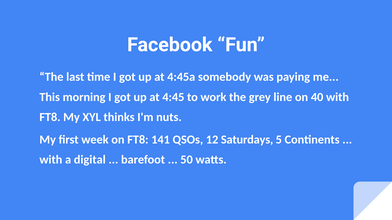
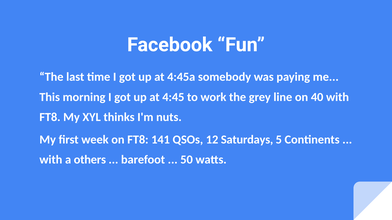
digital: digital -> others (90, 160)
